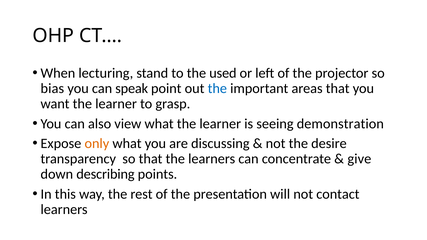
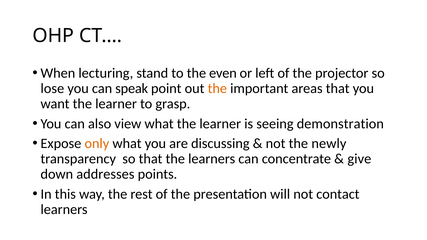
used: used -> even (223, 73)
bias: bias -> lose (52, 89)
the colour: blue -> orange (217, 89)
desire: desire -> newly (329, 144)
describing: describing -> addresses (105, 174)
